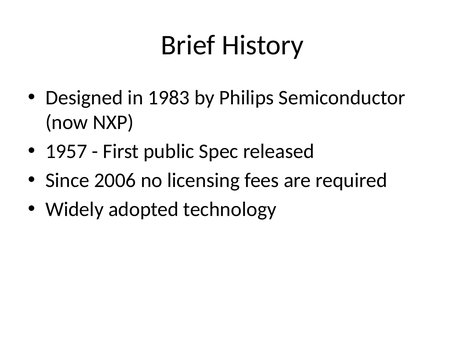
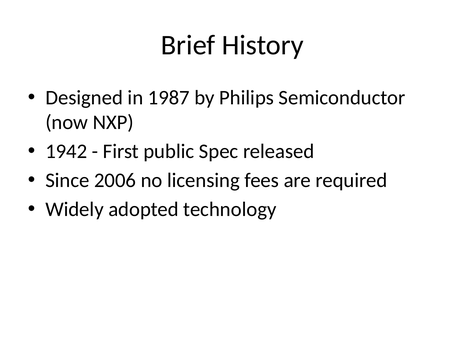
1983: 1983 -> 1987 (169, 98)
1957: 1957 -> 1942 (66, 151)
